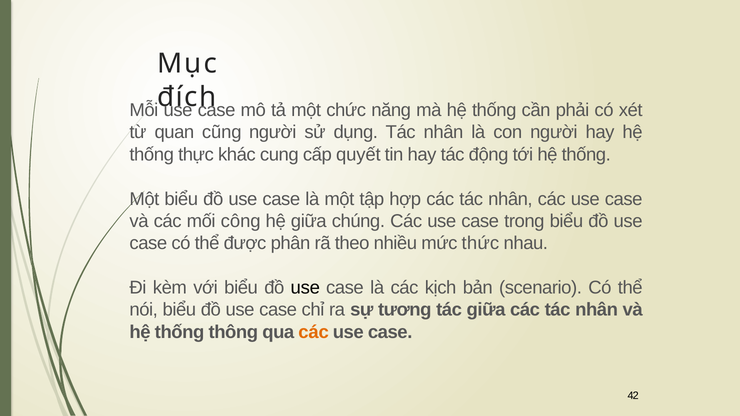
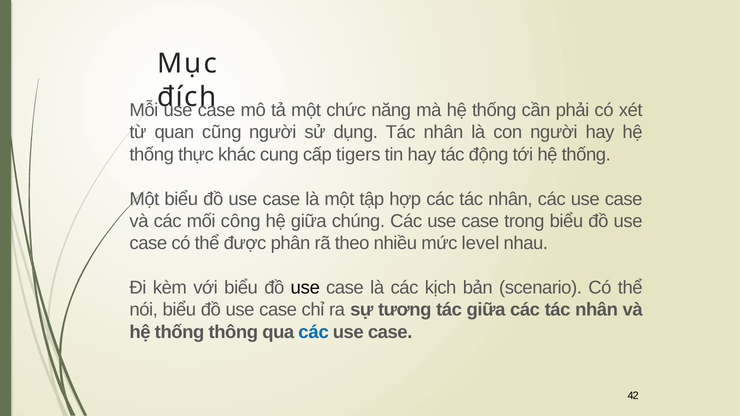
quyết: quyết -> tigers (358, 155)
thức: thức -> level (481, 243)
các colour: orange -> blue (314, 332)
